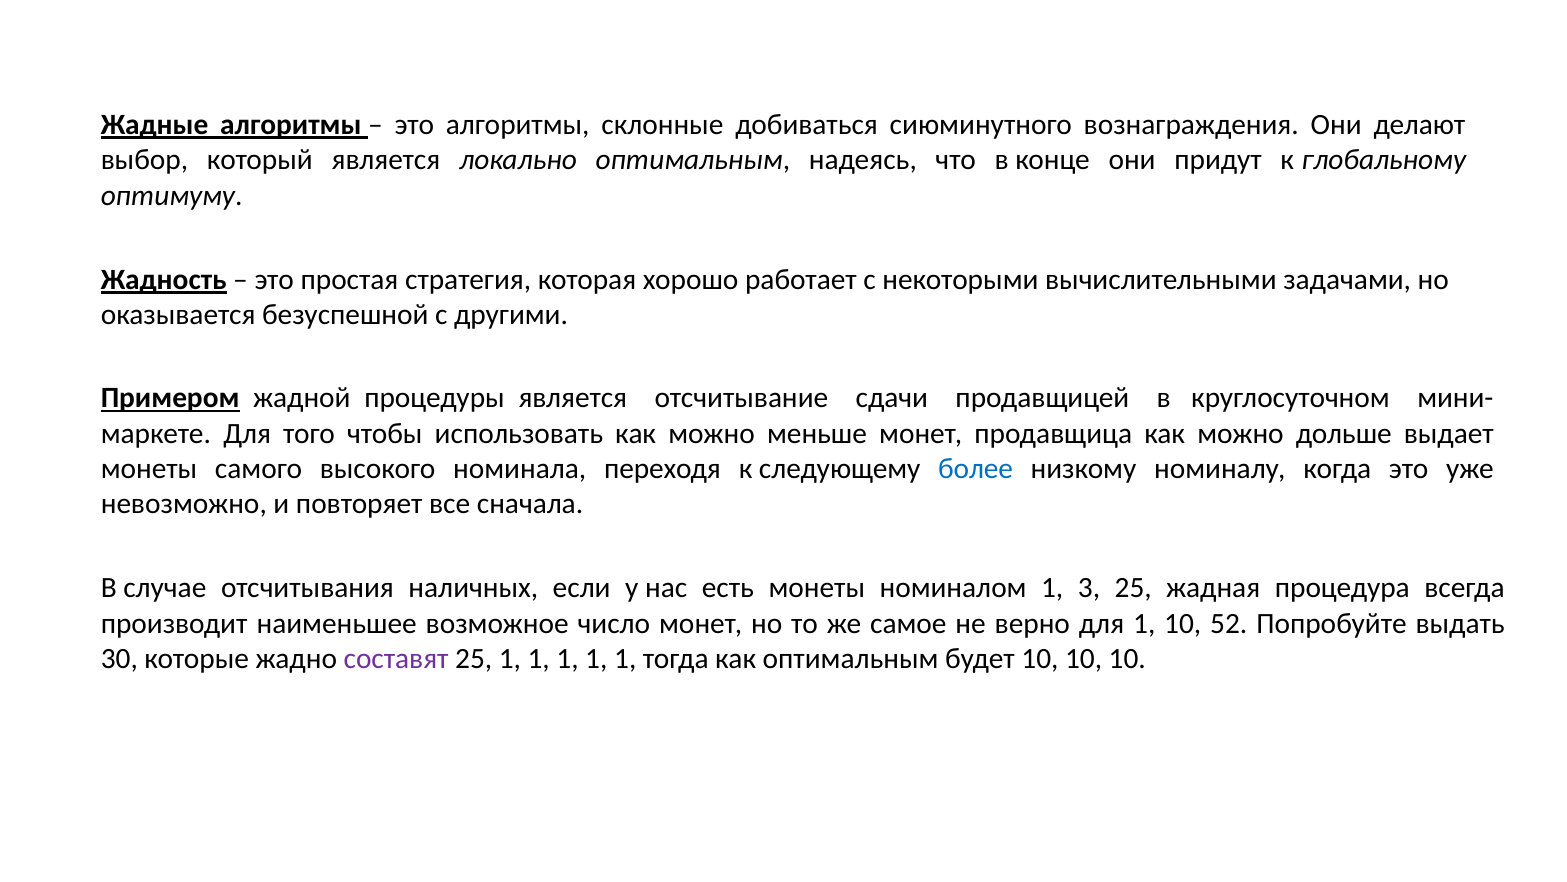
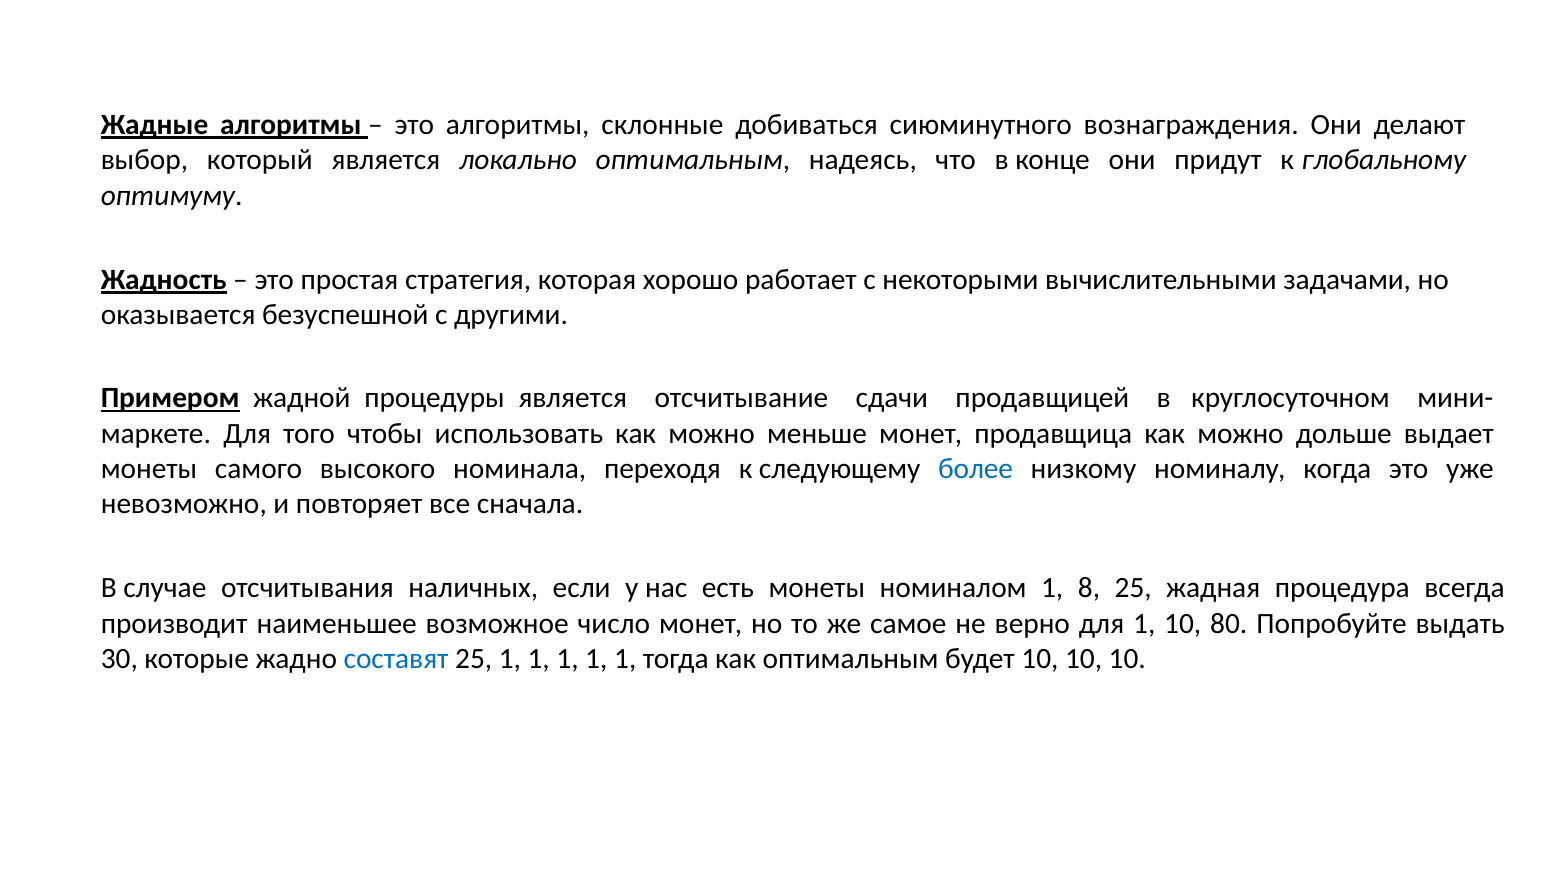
3: 3 -> 8 (1089, 588)
52: 52 -> 80 (1229, 623)
составят colour: purple -> blue (396, 658)
